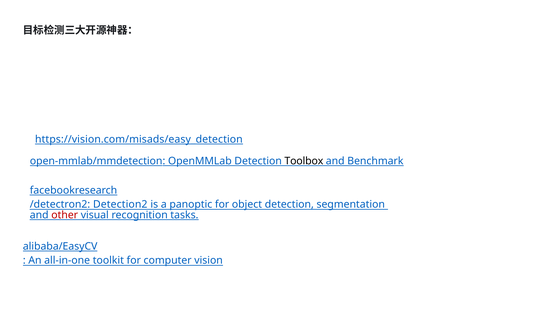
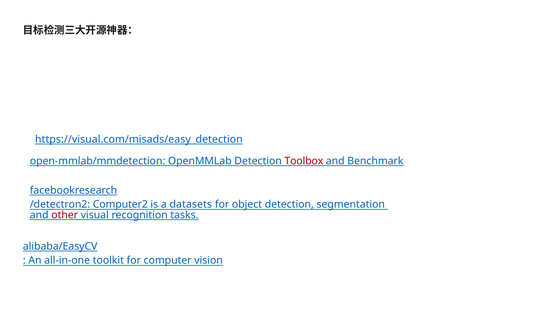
https://vision.com/misads/easy_detection: https://vision.com/misads/easy_detection -> https://visual.com/misads/easy_detection (139, 139)
Toolbox colour: black -> red (304, 161)
Detection2: Detection2 -> Computer2 (120, 204)
panoptic: panoptic -> datasets (191, 204)
